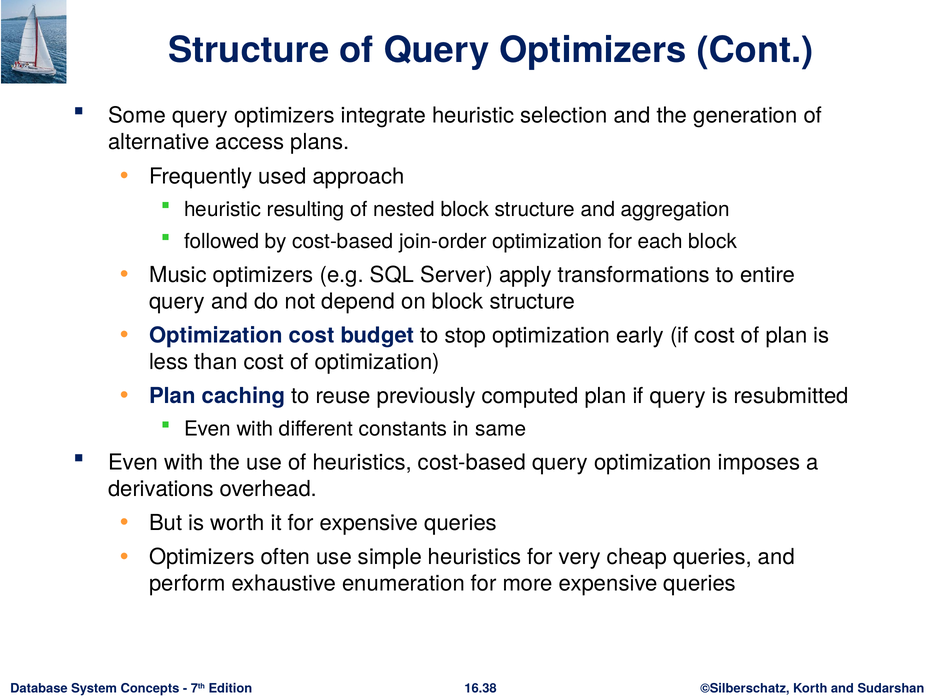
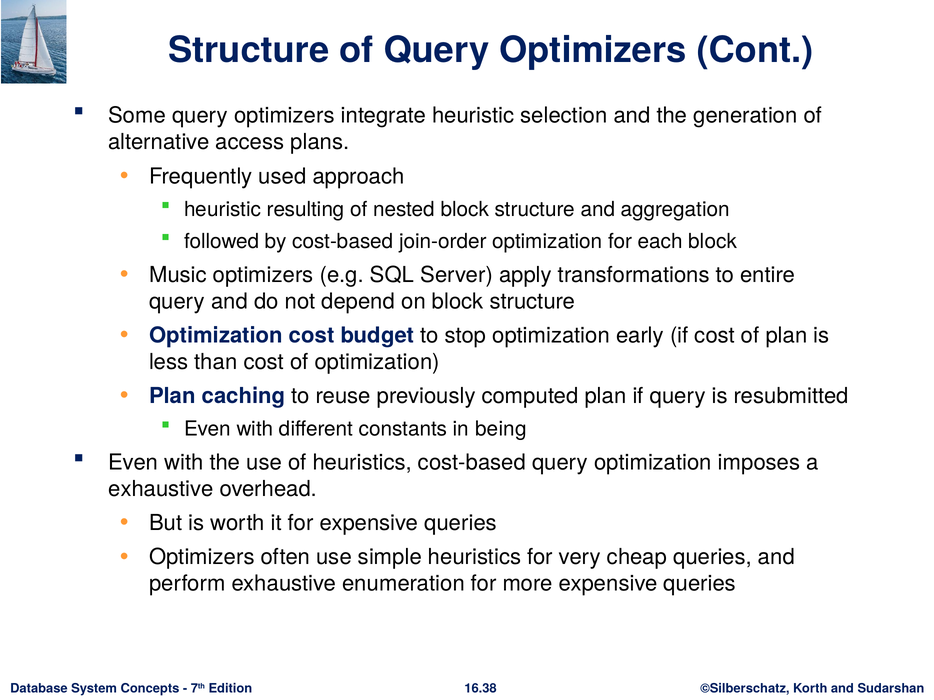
same: same -> being (501, 429)
derivations: derivations -> exhaustive (161, 489)
